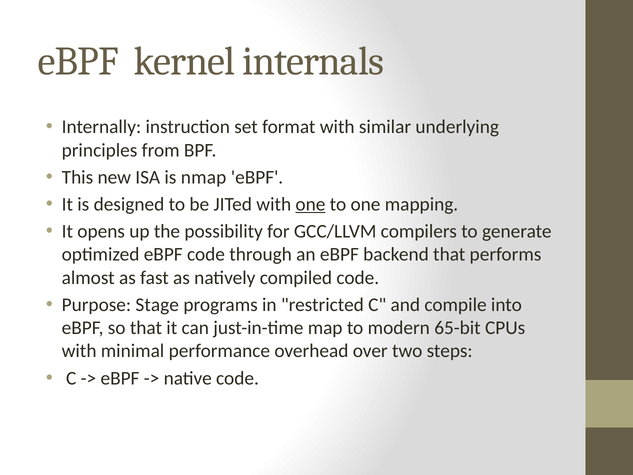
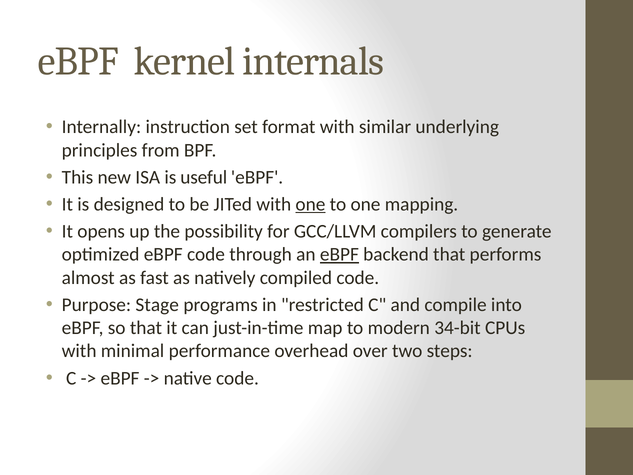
nmap: nmap -> useful (204, 177)
eBPF underline: none -> present (339, 254)
65-bit: 65-bit -> 34-bit (457, 328)
